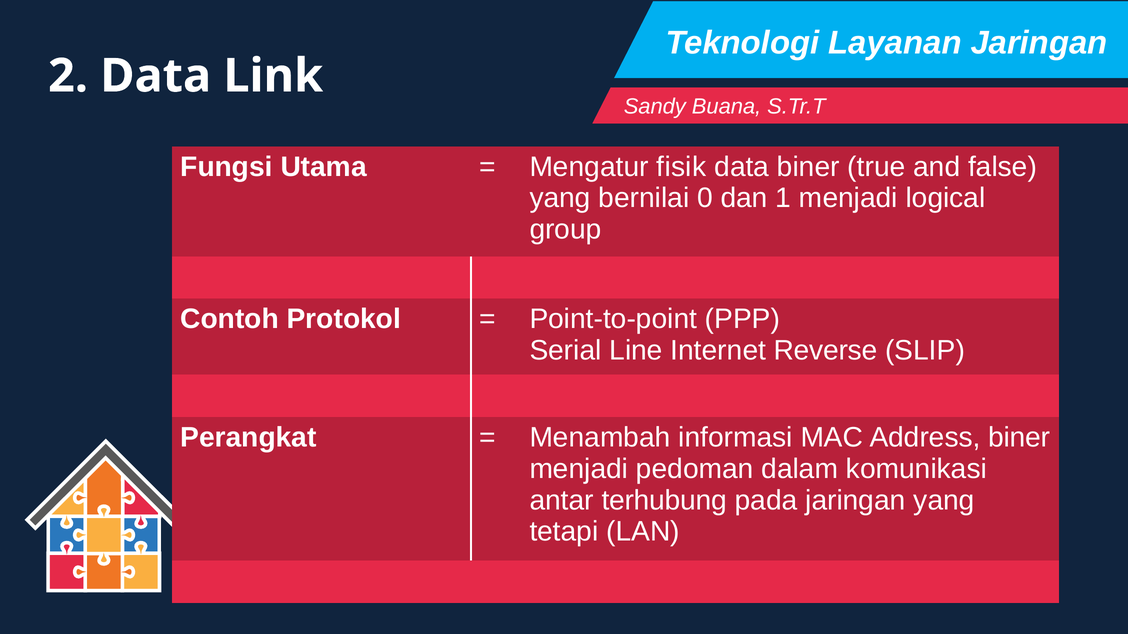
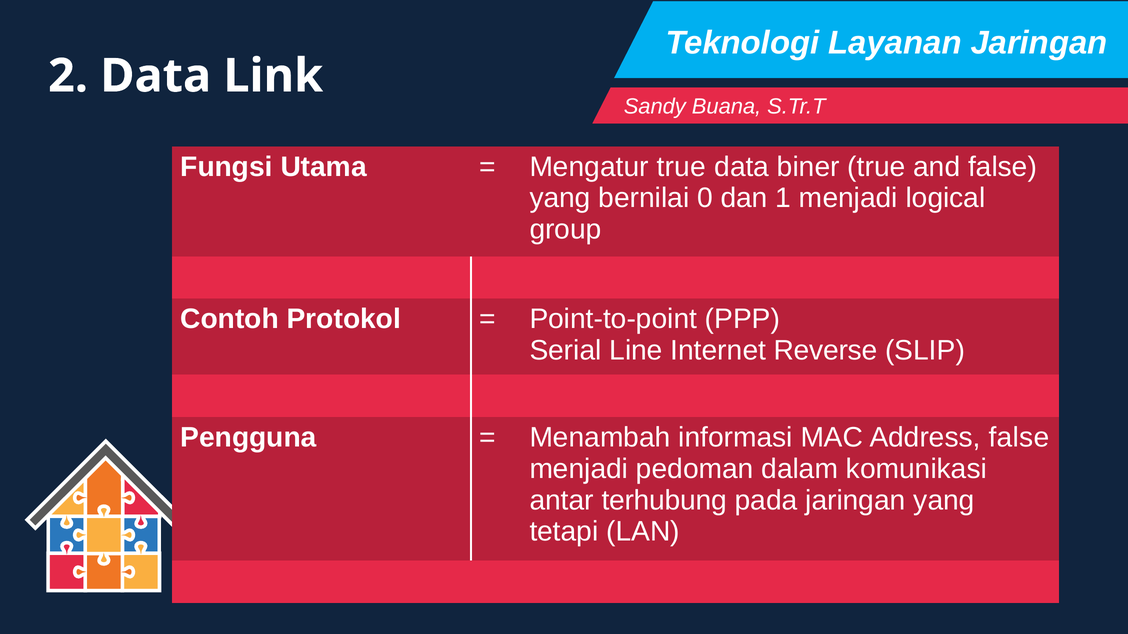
Mengatur fisik: fisik -> true (681, 167)
Perangkat: Perangkat -> Pengguna (248, 438)
Address biner: biner -> false (1019, 438)
